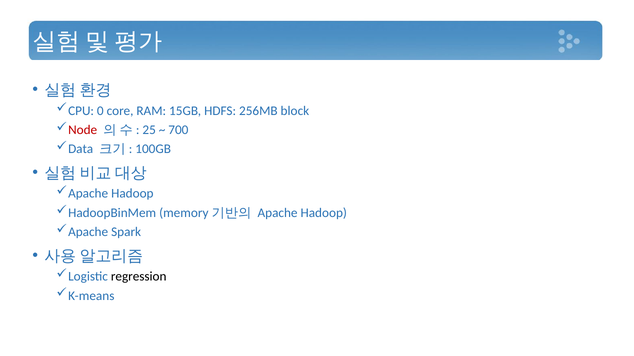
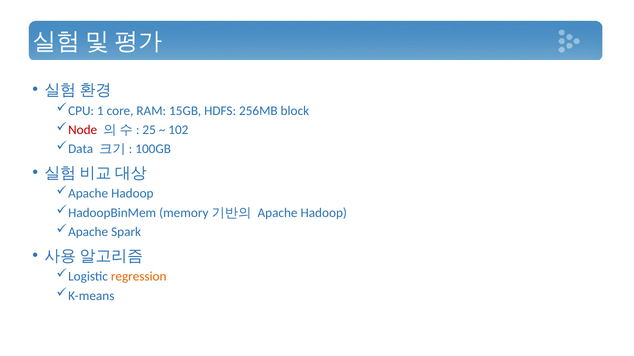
0: 0 -> 1 (100, 111)
700: 700 -> 102 (178, 130)
regression colour: black -> orange (139, 277)
